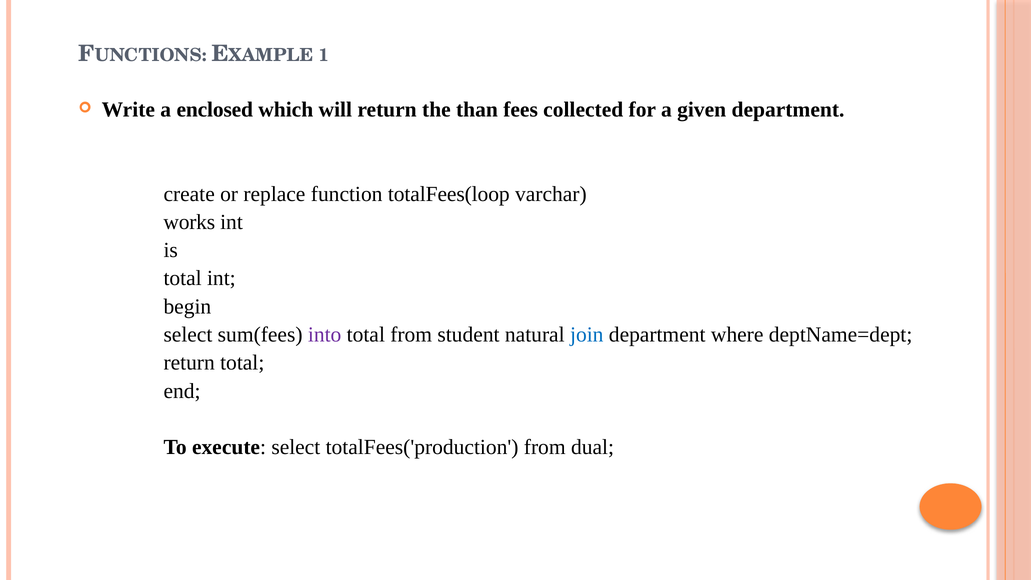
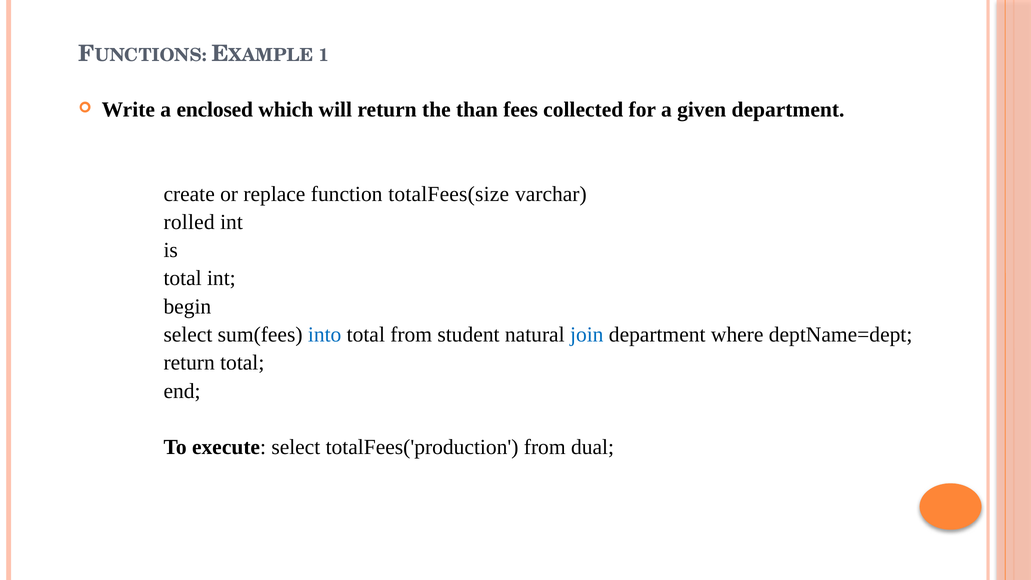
totalFees(loop: totalFees(loop -> totalFees(size (449, 194)
works: works -> rolled (189, 222)
into colour: purple -> blue (325, 335)
